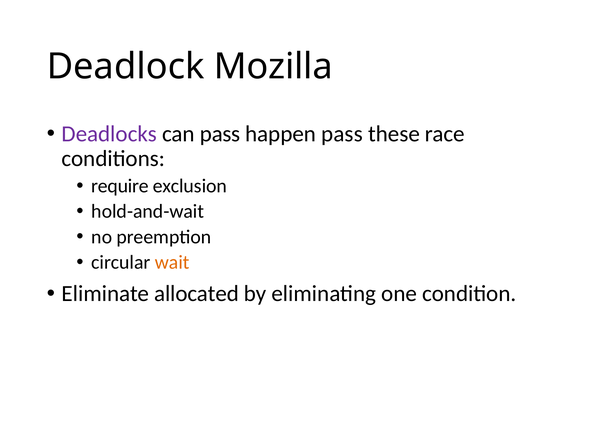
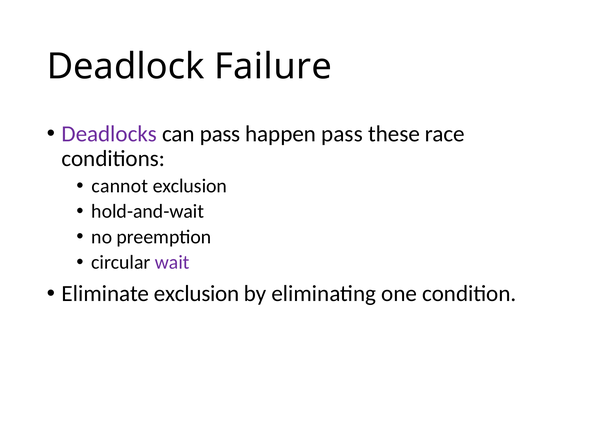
Mozilla: Mozilla -> Failure (273, 67)
require: require -> cannot (120, 186)
wait colour: orange -> purple (172, 263)
Eliminate allocated: allocated -> exclusion (197, 294)
